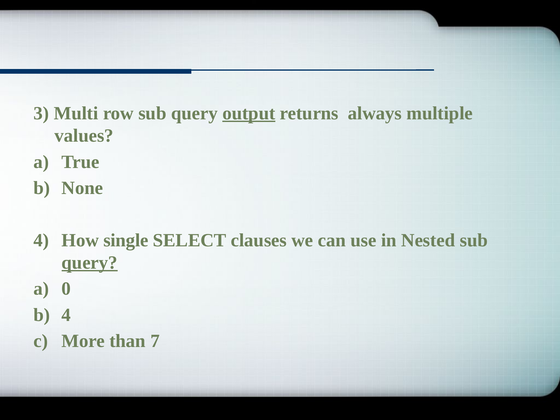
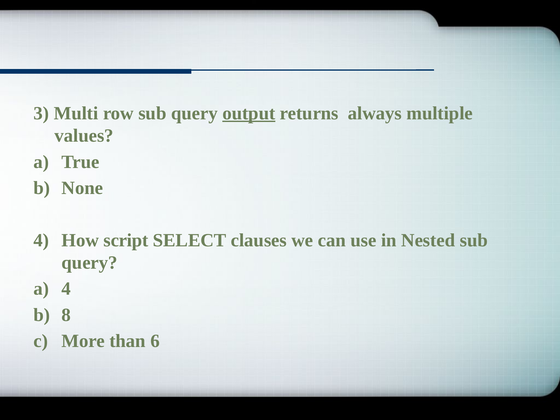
single: single -> script (126, 240)
query underline: present -> none (90, 263)
0: 0 -> 4 (66, 289)
4: 4 -> 8 (66, 315)
7: 7 -> 6 (155, 341)
